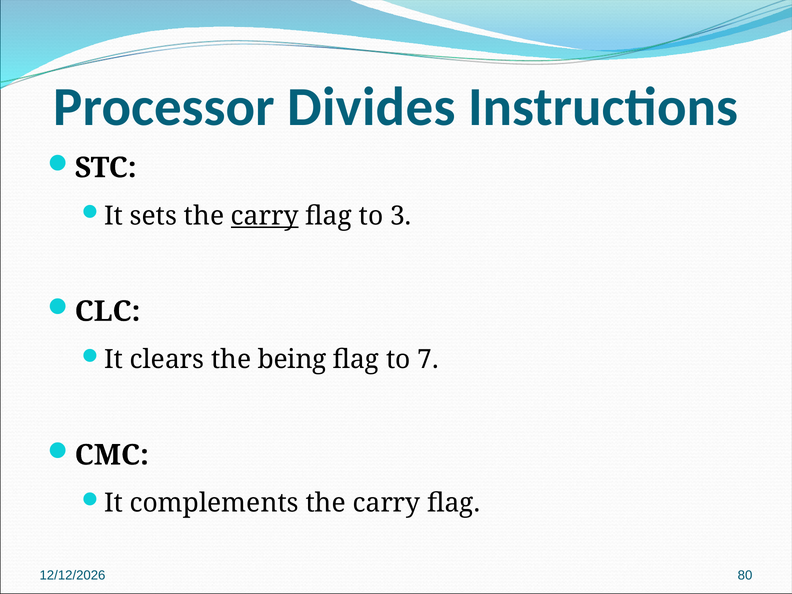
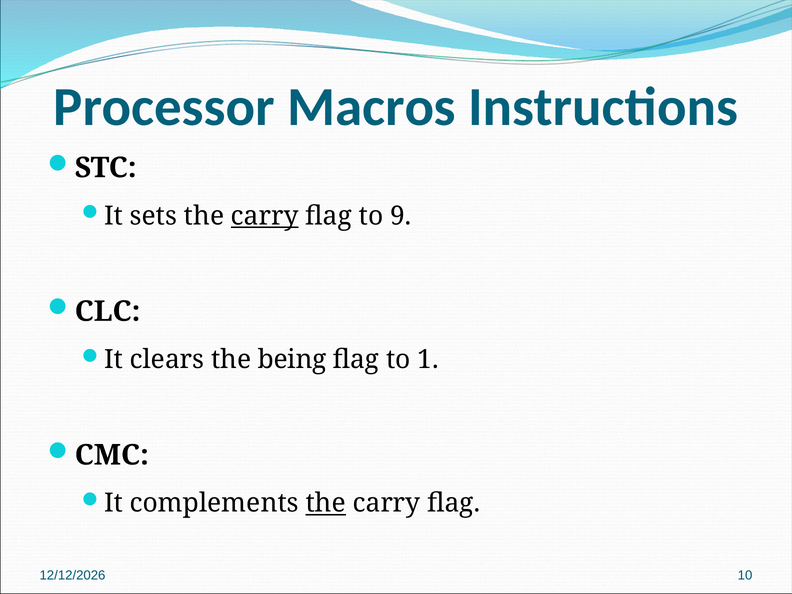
Divides: Divides -> Macros (371, 107)
3: 3 -> 9 (401, 216)
7: 7 -> 1 (428, 360)
the underline: none -> present (326, 503)
80: 80 -> 10 (745, 575)
